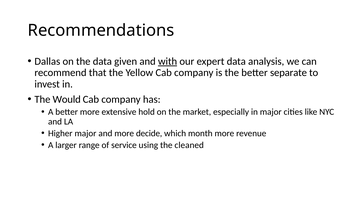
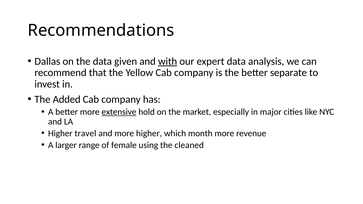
Would: Would -> Added (67, 99)
extensive underline: none -> present (119, 112)
Higher major: major -> travel (85, 133)
more decide: decide -> higher (149, 133)
service: service -> female (124, 145)
